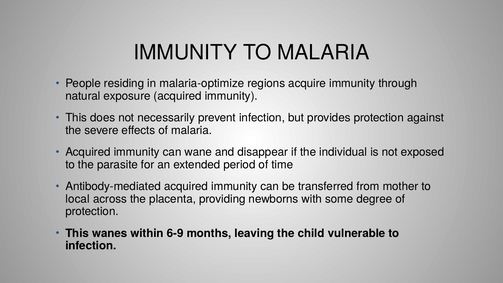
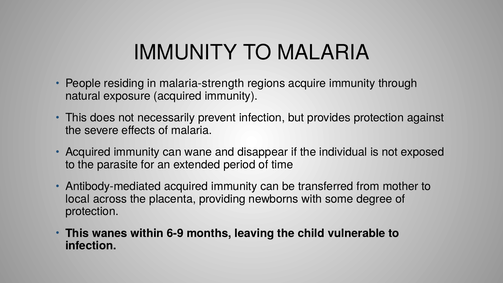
malaria-optimize: malaria-optimize -> malaria-strength (202, 84)
